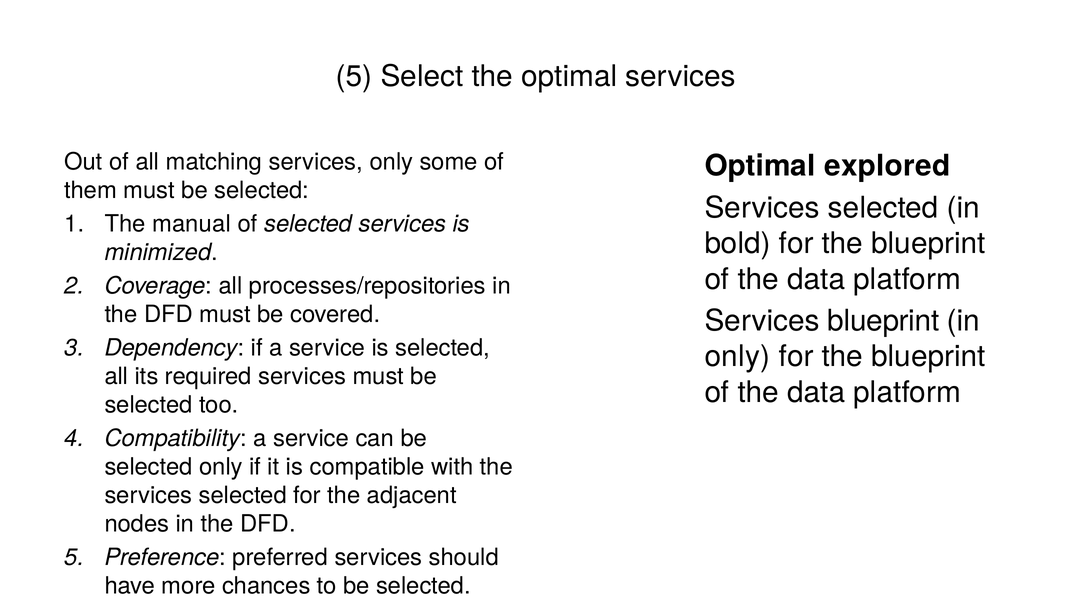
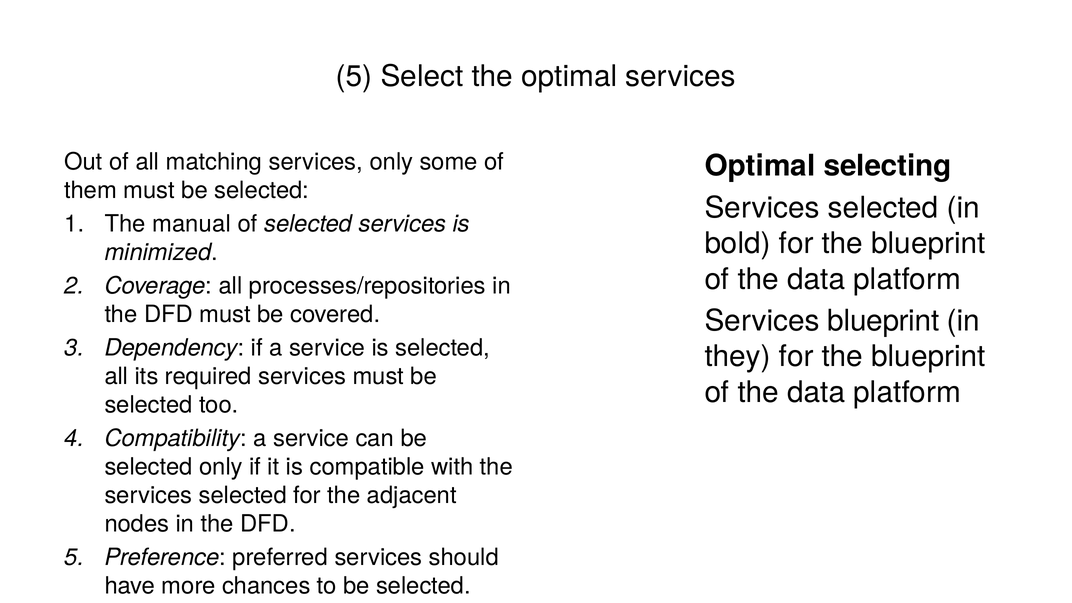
explored: explored -> selecting (888, 166)
only: only -> they (738, 357)
